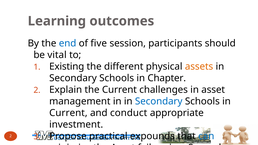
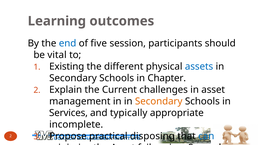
assets colour: orange -> blue (199, 67)
Secondary colour: blue -> orange (159, 101)
Current: Current -> Services (68, 113)
conduct: conduct -> typically (129, 113)
investment: investment -> incomplete (76, 125)
expounds: expounds -> disposing (152, 136)
